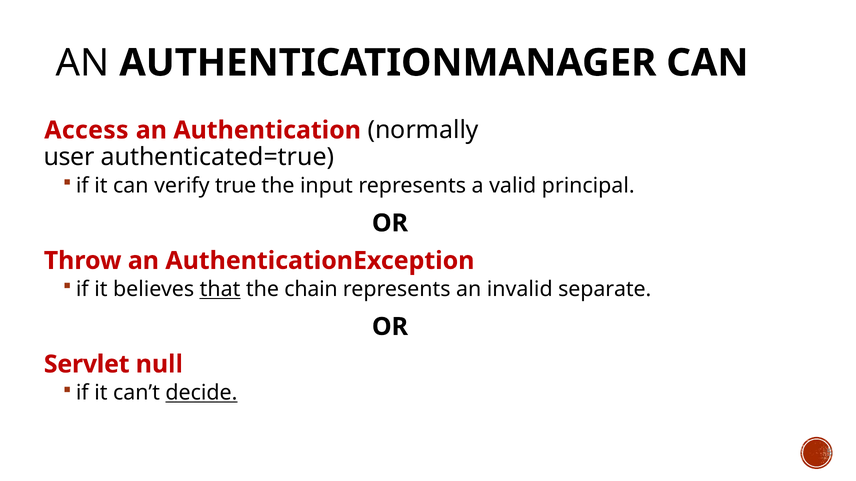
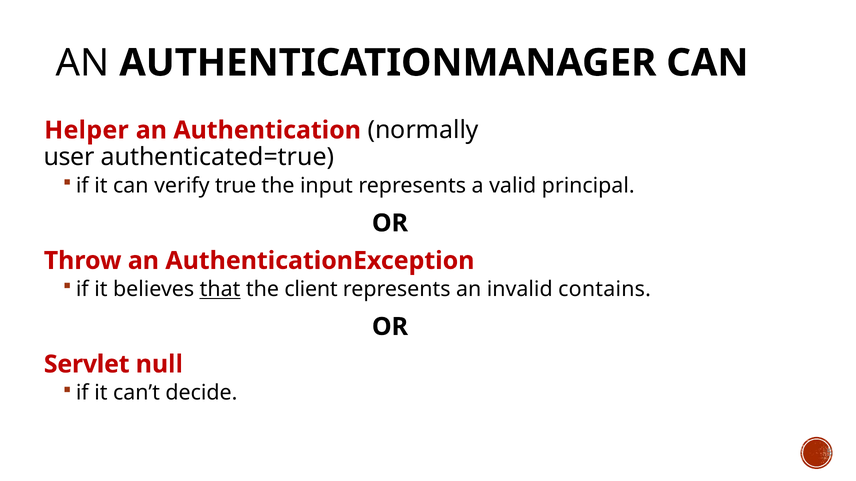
Access: Access -> Helper (86, 130)
chain: chain -> client (311, 290)
separate: separate -> contains (605, 290)
decide underline: present -> none (201, 393)
